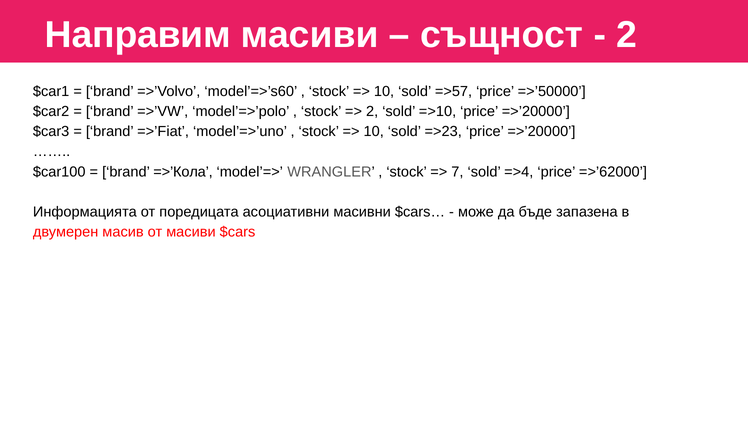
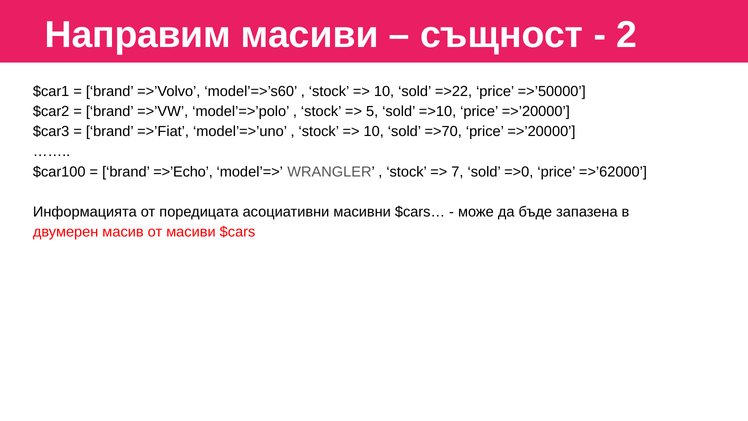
=>57: =>57 -> =>22 (453, 91)
2: 2 -> 5 (372, 111)
=>23: =>23 -> =>70 (443, 132)
=>’Кола: =>’Кола -> =>’Echo (183, 172)
=>4: =>4 -> =>0 (519, 172)
